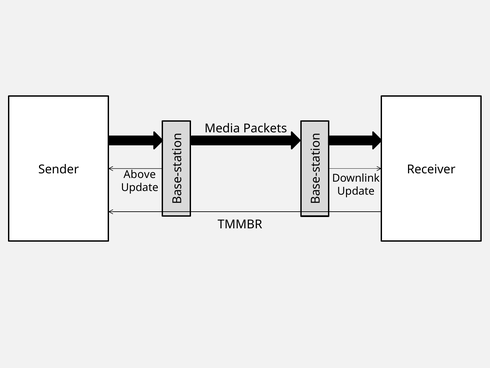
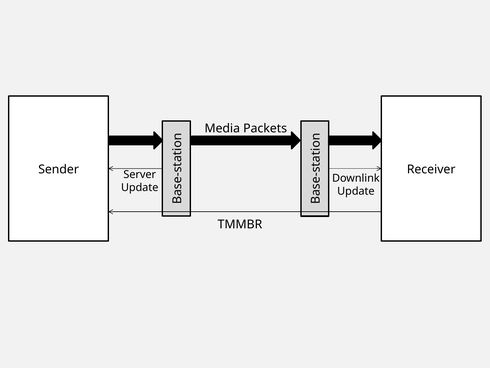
Above: Above -> Server (140, 174)
